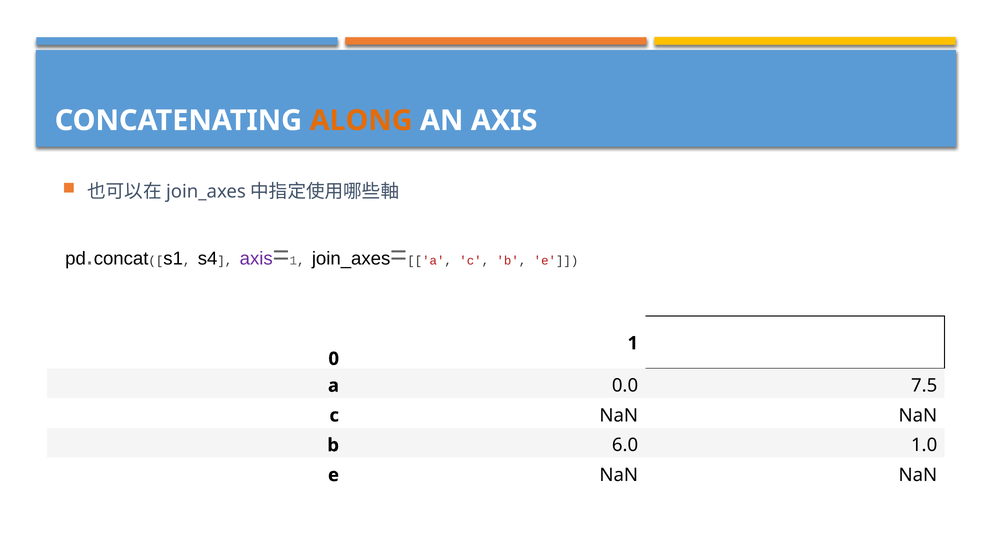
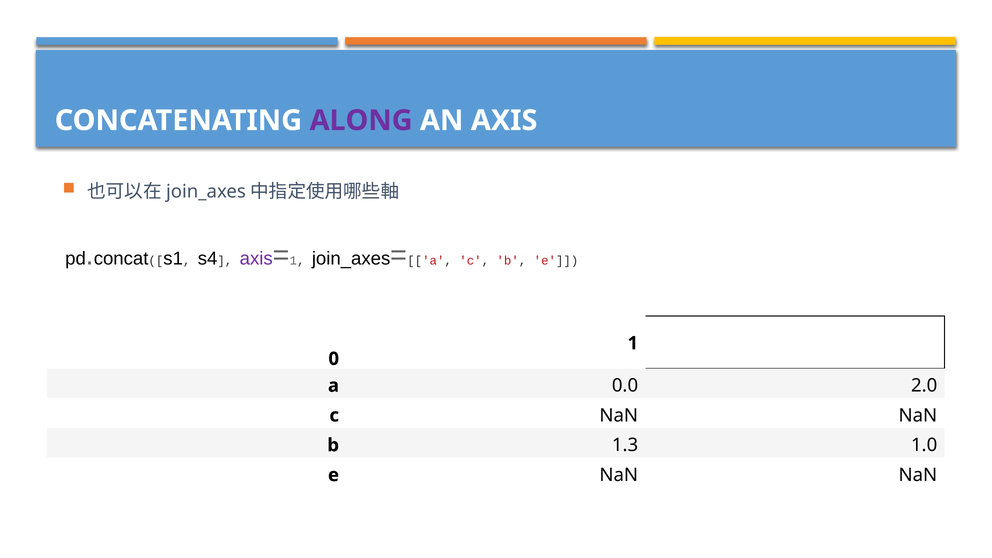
ALONG colour: orange -> purple (361, 121)
7.5: 7.5 -> 2.0 (924, 386)
6.0: 6.0 -> 1.3 (625, 445)
